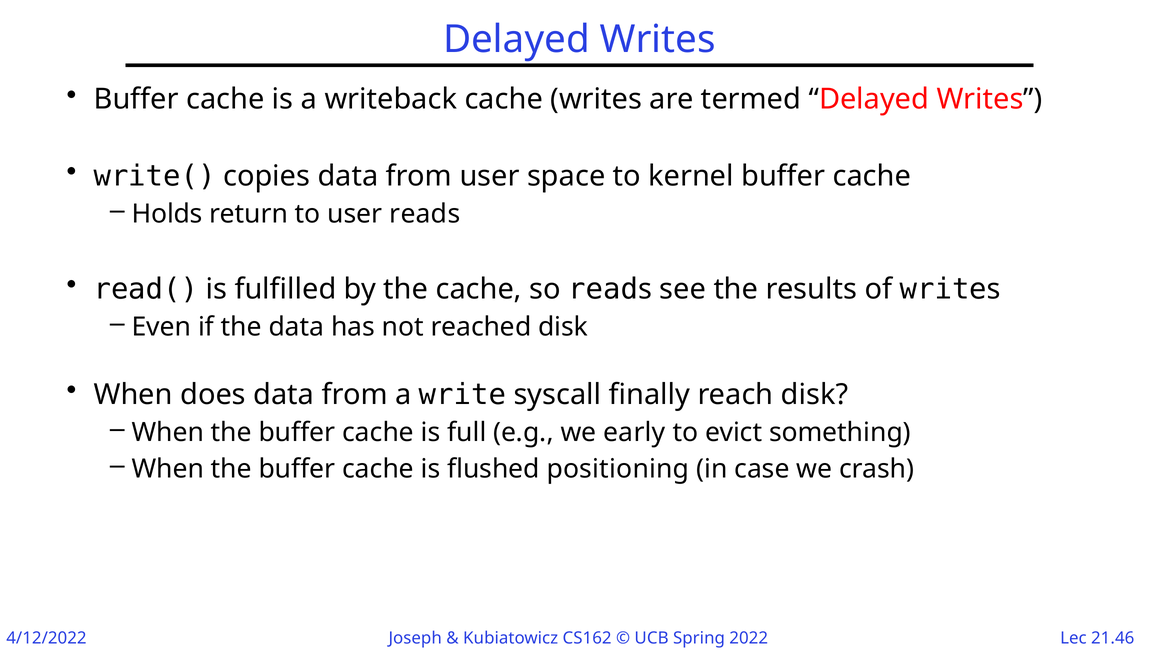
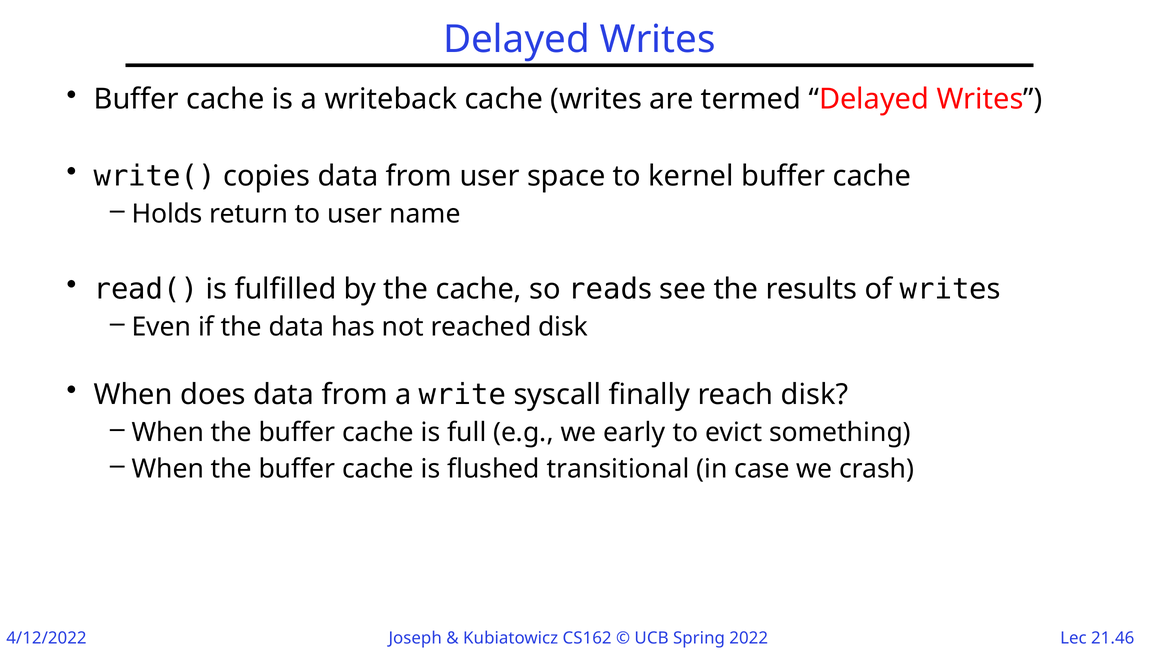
reads: reads -> name (425, 214)
positioning: positioning -> transitional (618, 469)
